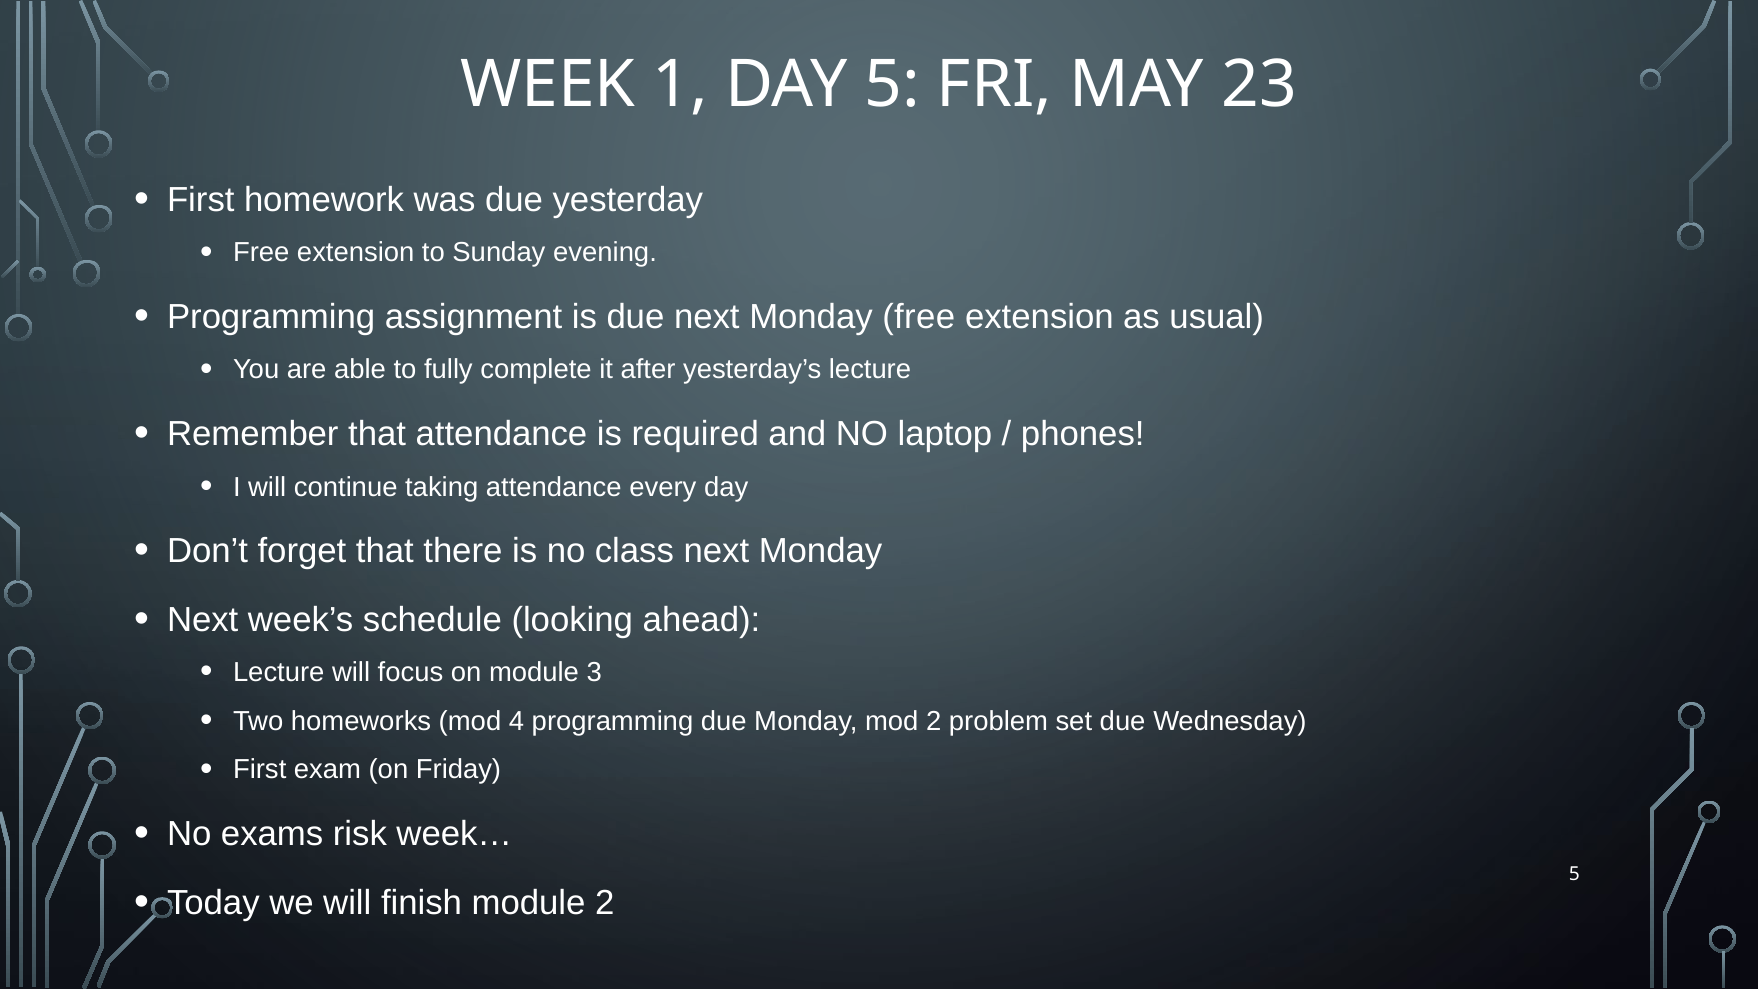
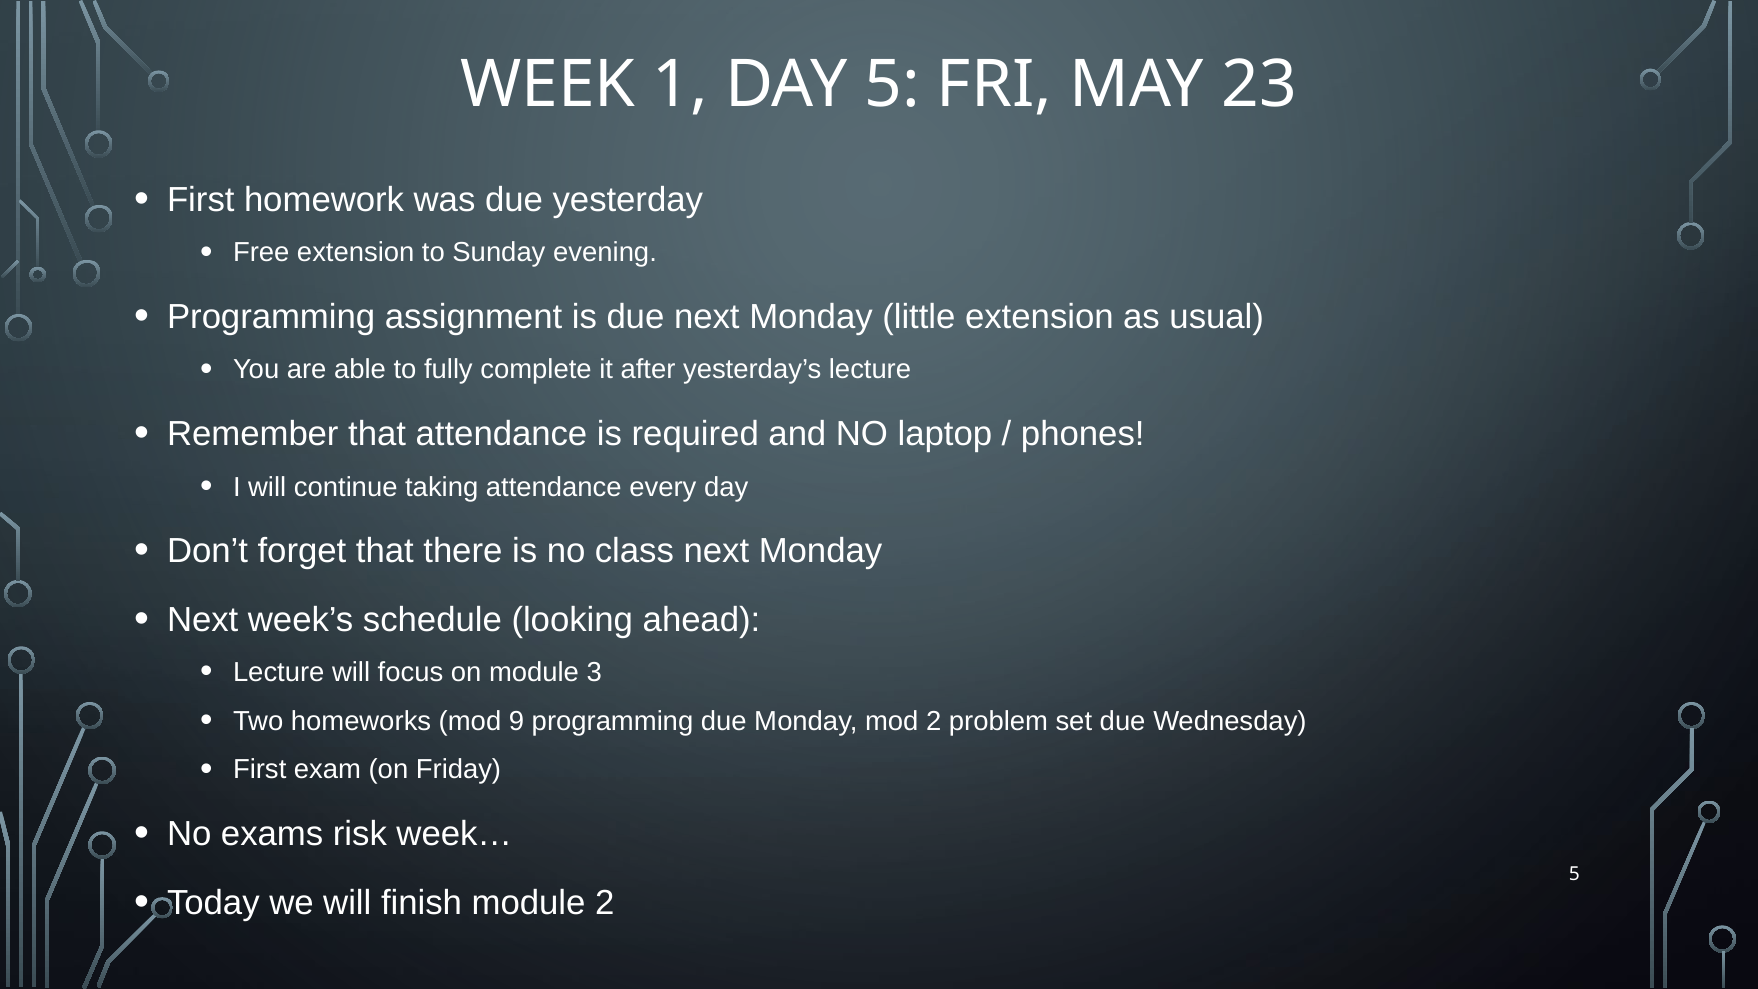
Monday free: free -> little (919, 317)
4: 4 -> 9 (517, 721)
